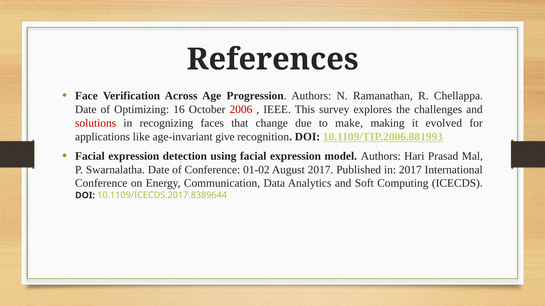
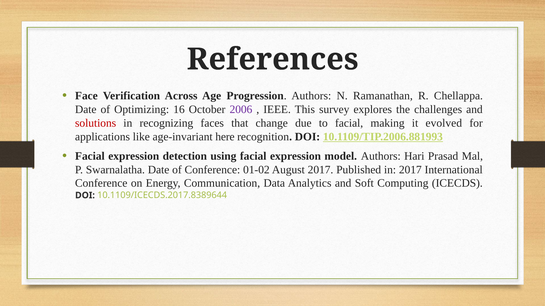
2006 colour: red -> purple (241, 110)
to make: make -> facial (349, 123)
give: give -> here (225, 137)
